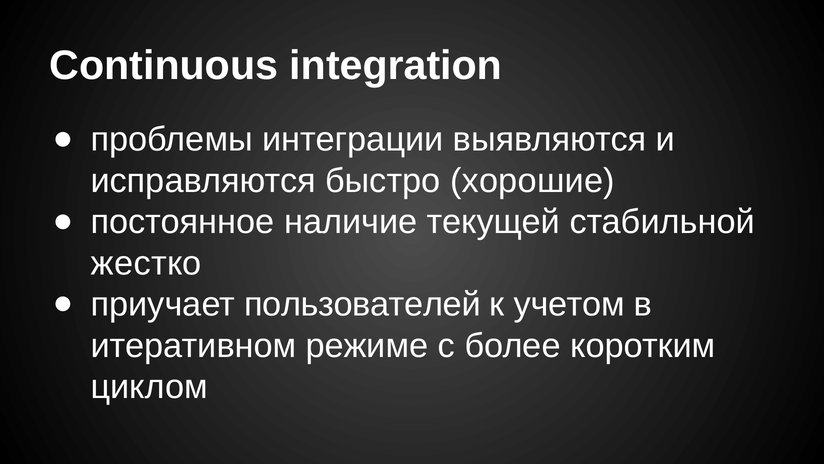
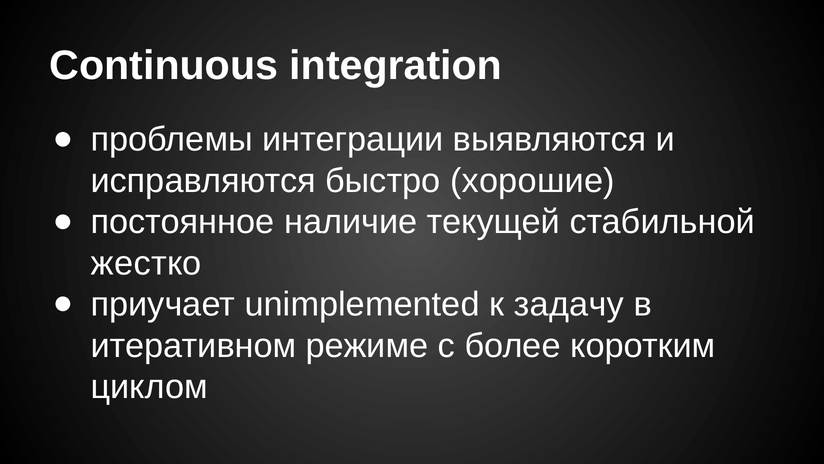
пользователей: пользователей -> unimplemented (362, 304)
учетом: учетом -> задачу (569, 304)
